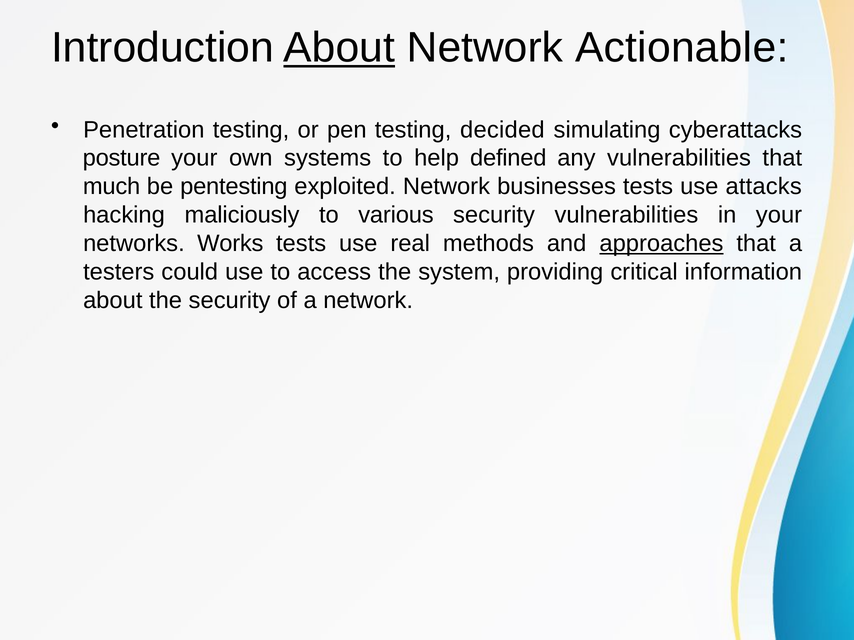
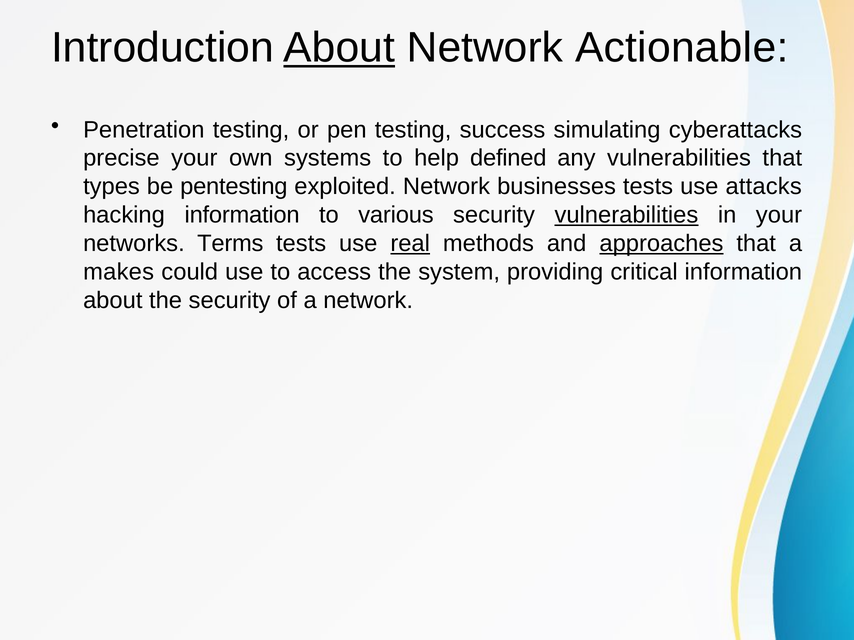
decided: decided -> success (502, 130)
posture: posture -> precise (121, 158)
much: much -> types (111, 187)
hacking maliciously: maliciously -> information (242, 215)
vulnerabilities underline: none -> present (626, 215)
Works: Works -> Terms (230, 244)
real underline: none -> present (410, 244)
testers: testers -> makes (119, 272)
